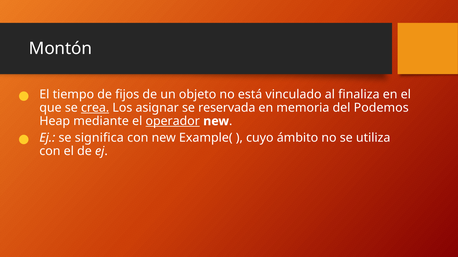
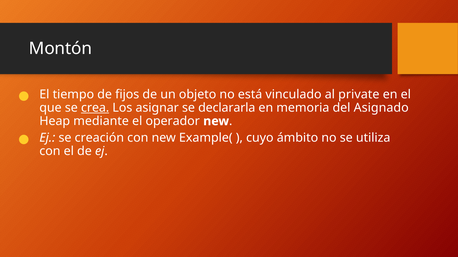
finaliza: finaliza -> private (359, 95)
reservada: reservada -> declararla (227, 108)
Podemos: Podemos -> Asignado (381, 108)
operador underline: present -> none (173, 121)
significa: significa -> creación (99, 138)
